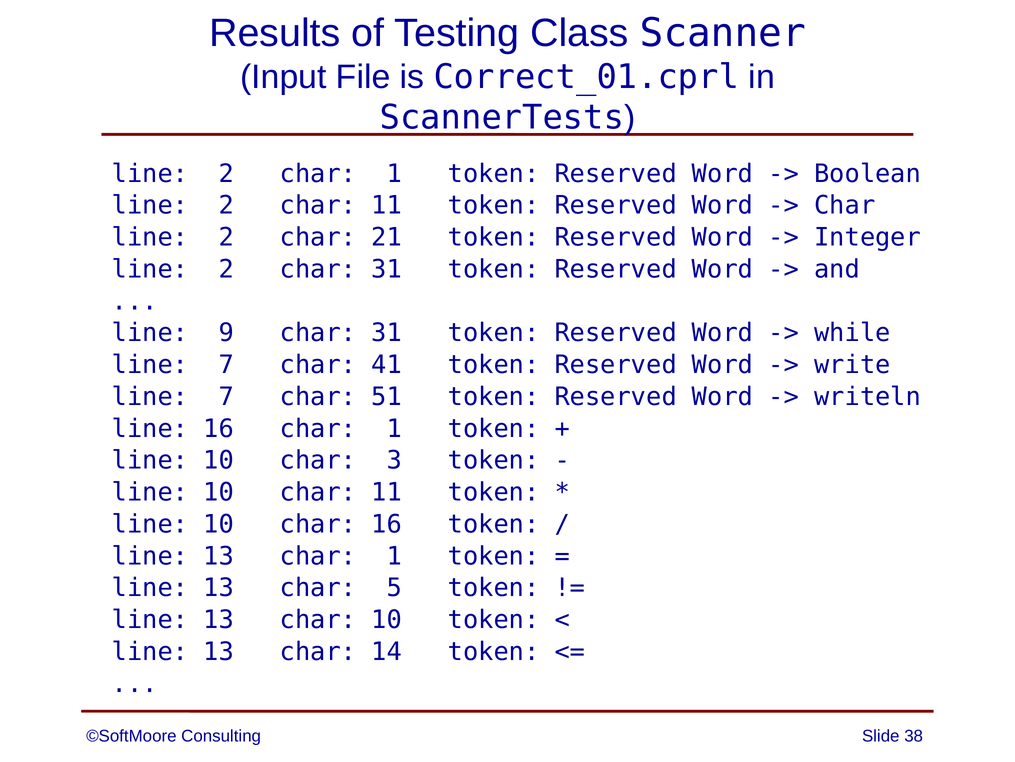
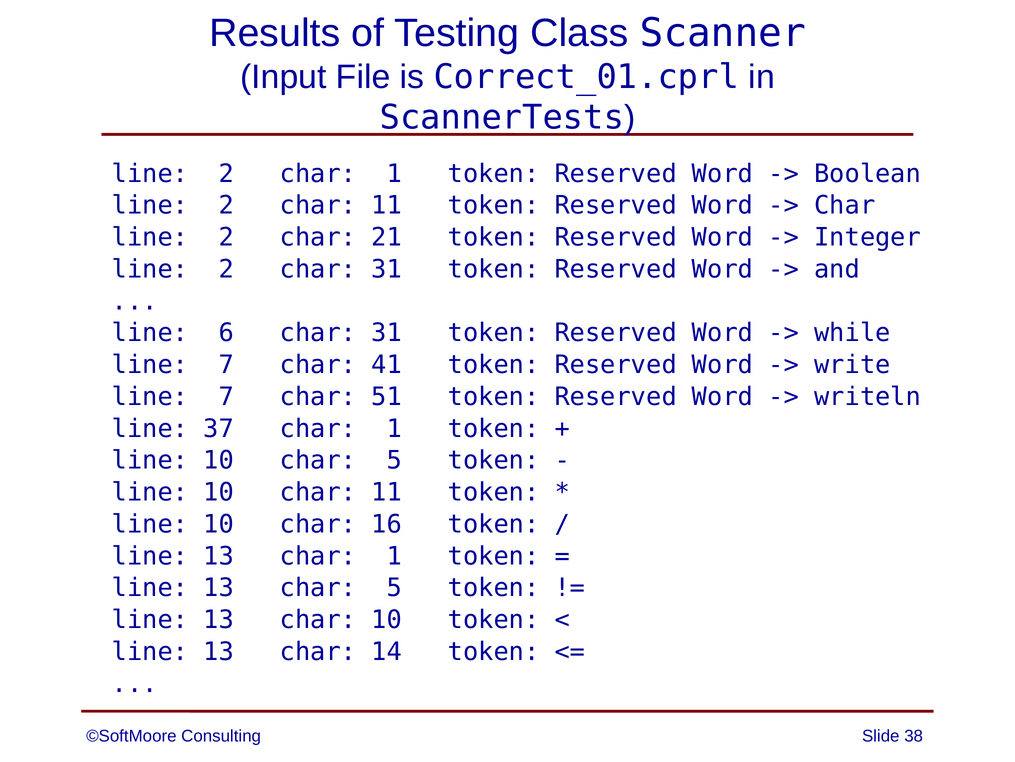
9: 9 -> 6 (226, 333)
line 16: 16 -> 37 (219, 428)
10 char 3: 3 -> 5 (394, 460)
